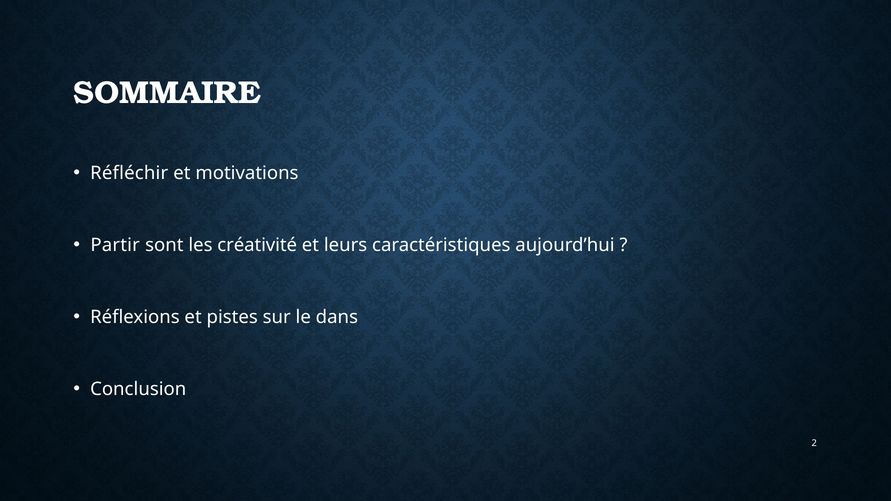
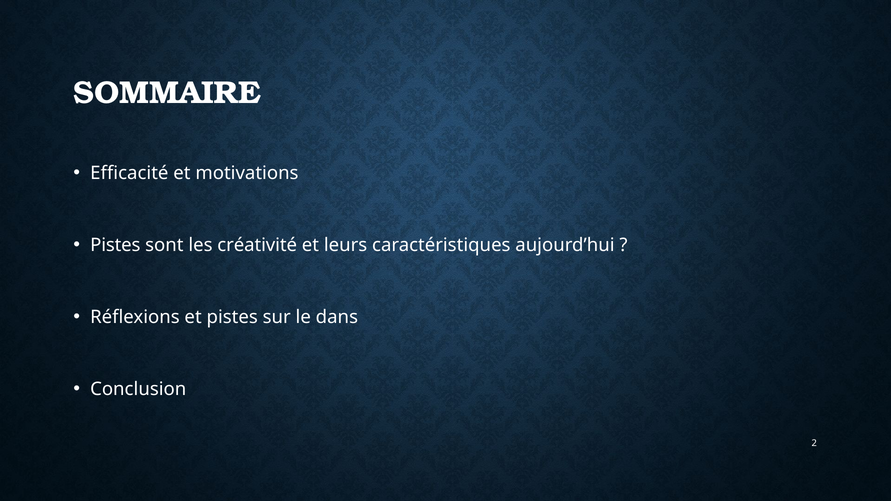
Réfléchir: Réfléchir -> Efficacité (129, 173)
Partir: Partir -> Pistes (115, 245)
